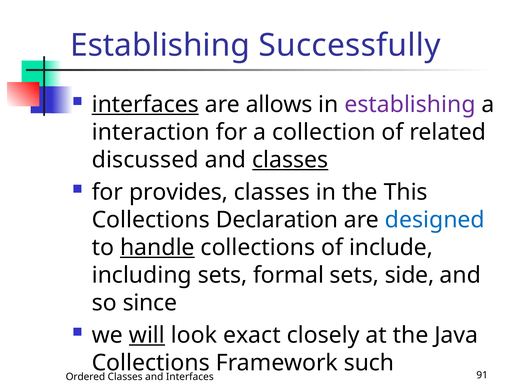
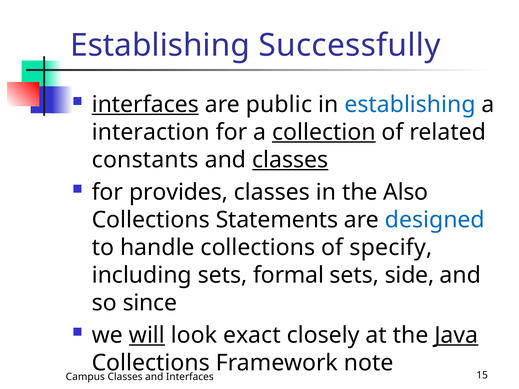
allows: allows -> public (279, 105)
establishing colour: purple -> blue (410, 105)
collection underline: none -> present (324, 132)
discussed: discussed -> constants (145, 160)
This: This -> Also (406, 192)
Declaration: Declaration -> Statements (277, 220)
handle underline: present -> none (157, 248)
include: include -> specify (391, 248)
Java underline: none -> present (456, 335)
such: such -> note (369, 363)
Ordered: Ordered -> Campus (85, 377)
91: 91 -> 15 (482, 375)
